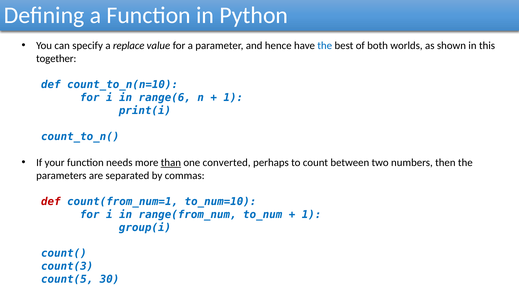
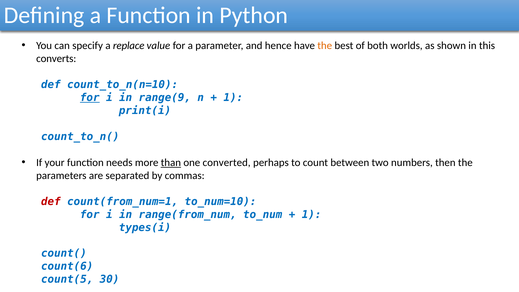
the colour: blue -> orange (325, 46)
together: together -> converts (56, 59)
for underline: none -> present (90, 98)
range(6: range(6 -> range(9 (165, 98)
group(i: group(i -> types(i (145, 227)
count(3: count(3 -> count(6 (67, 266)
